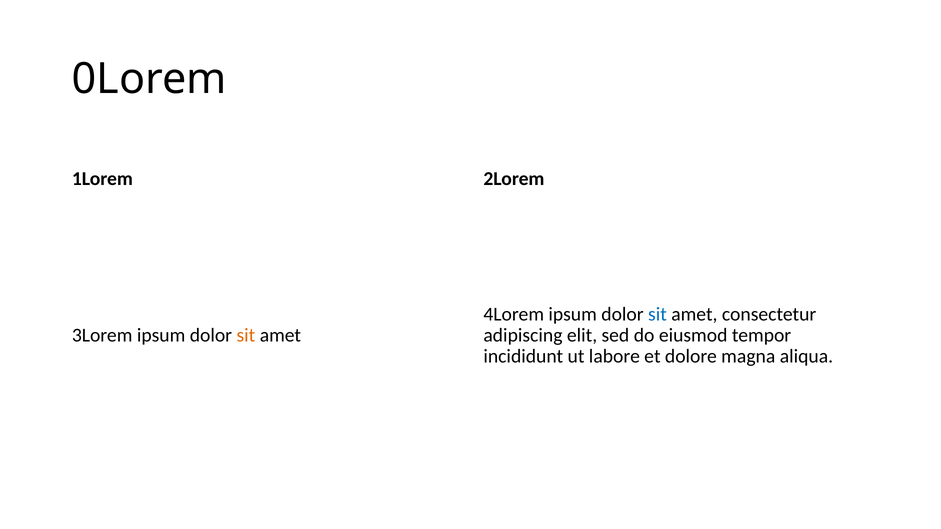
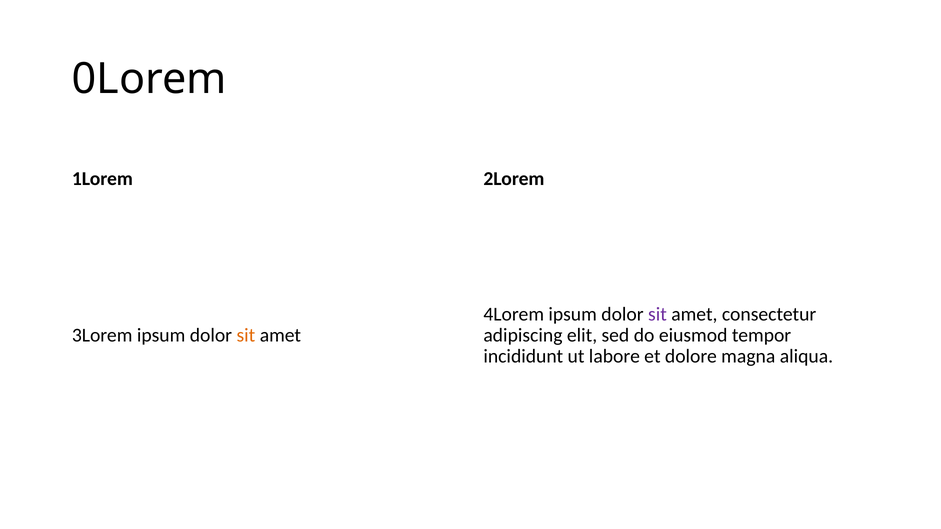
sit colour: blue -> purple (657, 314)
